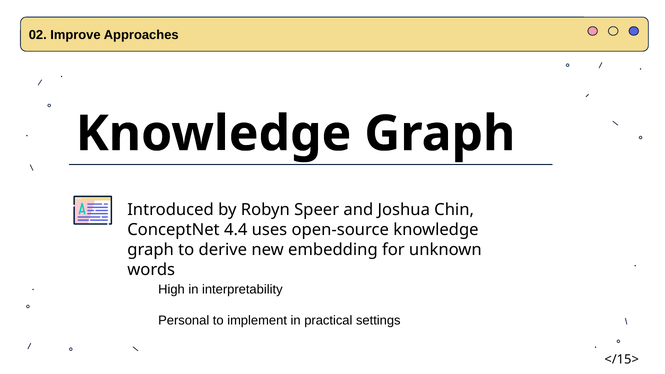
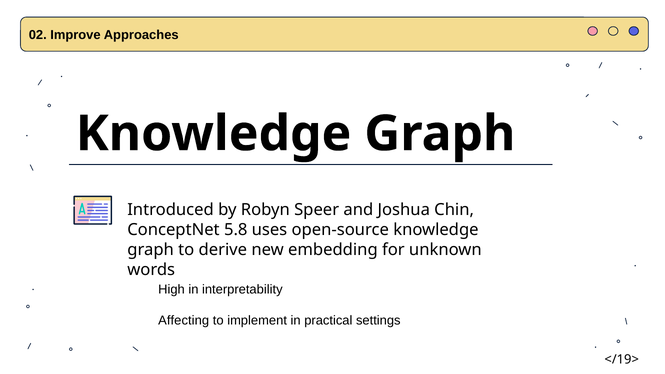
4.4: 4.4 -> 5.8 (236, 230)
Personal: Personal -> Affecting (184, 321)
</15>: </15> -> </19> (622, 359)
